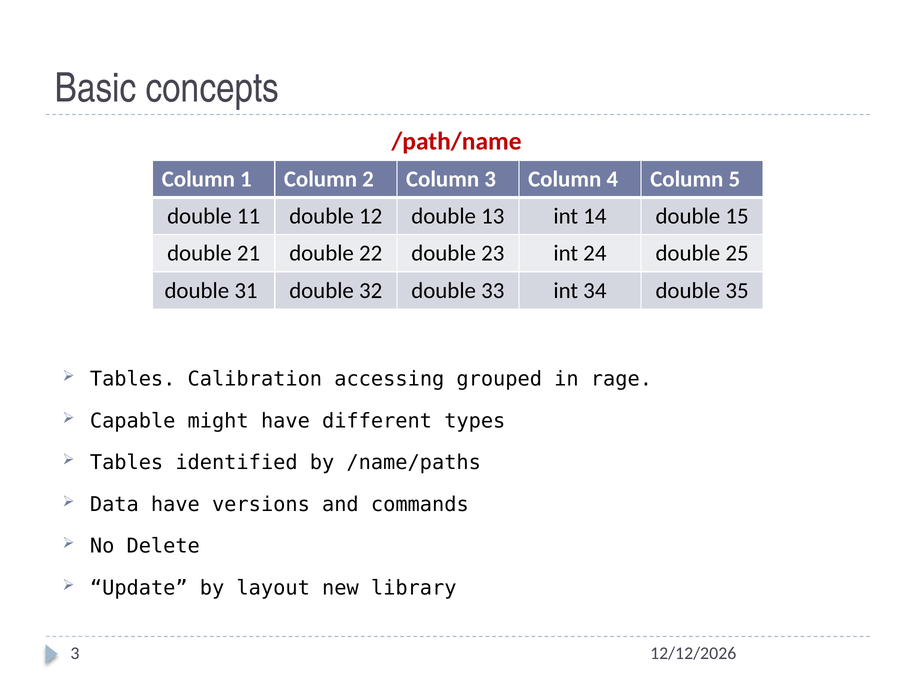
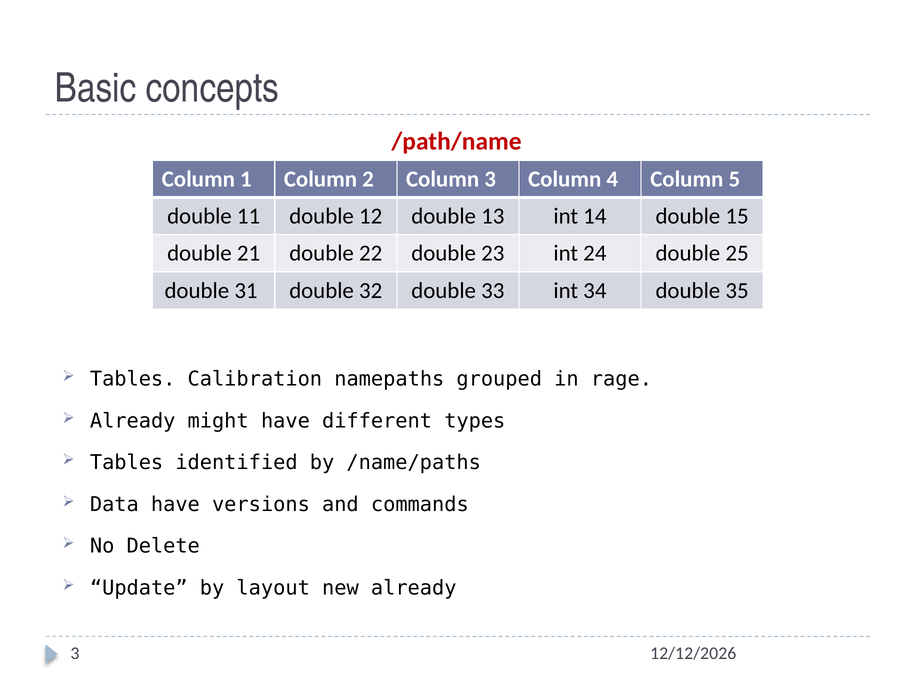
accessing: accessing -> namepaths (389, 379)
Capable: Capable -> Already (133, 421)
new library: library -> already (414, 588)
